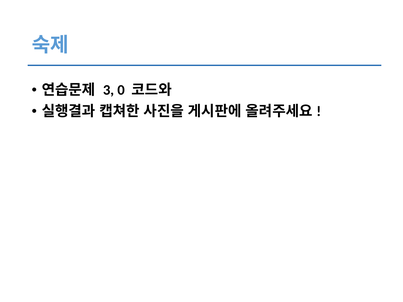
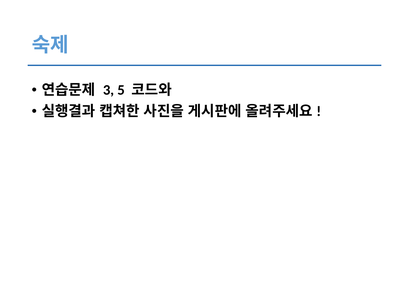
0: 0 -> 5 (121, 90)
